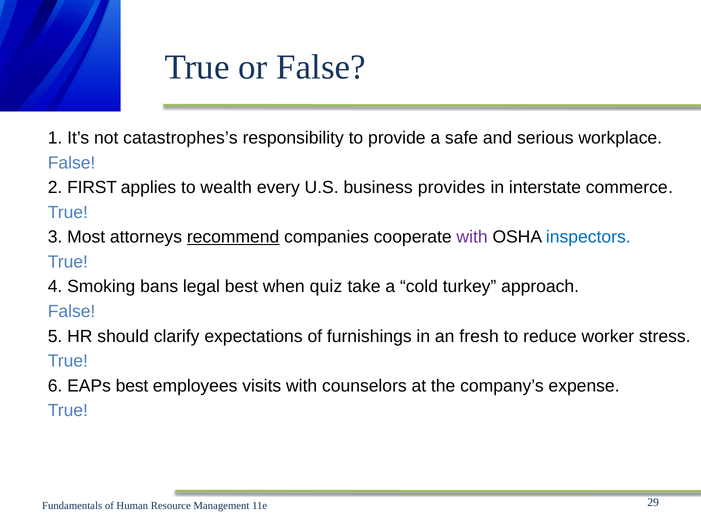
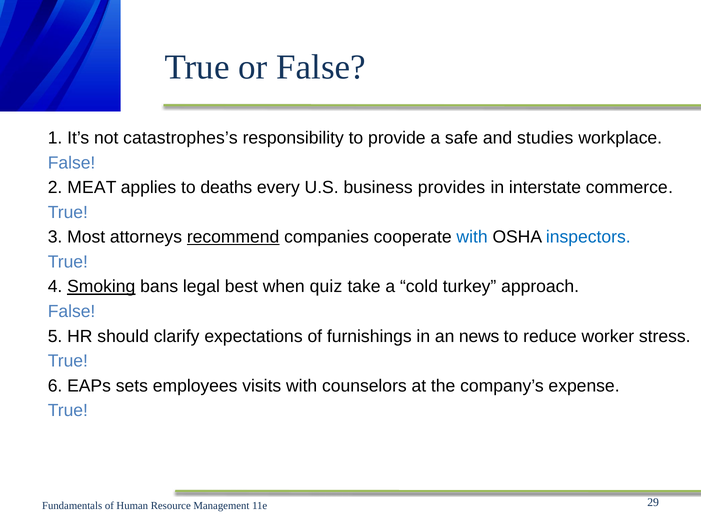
serious: serious -> studies (545, 138)
FIRST: FIRST -> MEAT (92, 187)
wealth: wealth -> deaths (226, 187)
with colour: purple -> blue (472, 237)
Smoking underline: none -> present (101, 287)
fresh: fresh -> news (479, 336)
EAPs best: best -> sets (132, 386)
